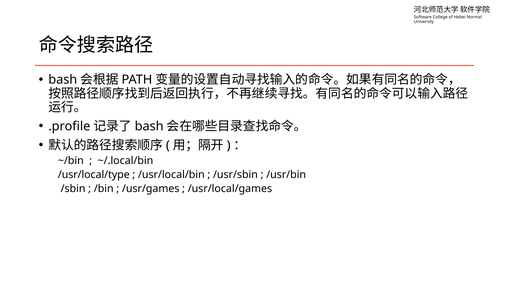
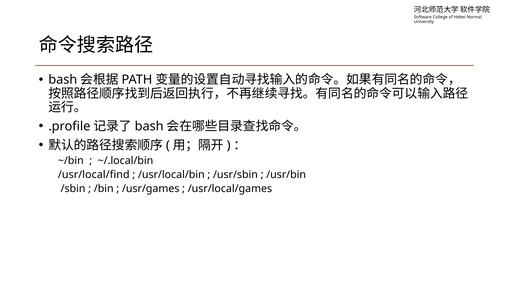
/usr/local/type: /usr/local/type -> /usr/local/find (94, 175)
